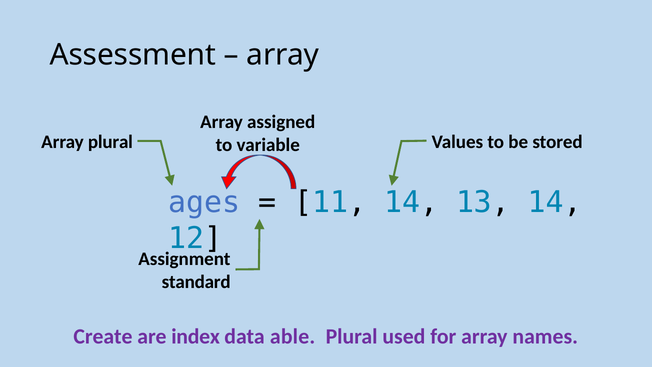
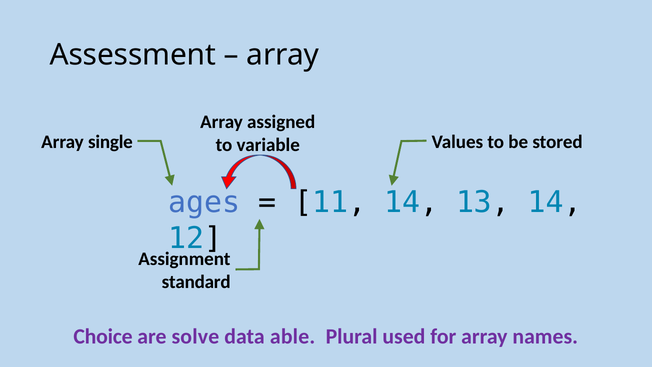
Array plural: plural -> single (110, 142)
Create: Create -> Choice (103, 336)
index: index -> solve (195, 336)
